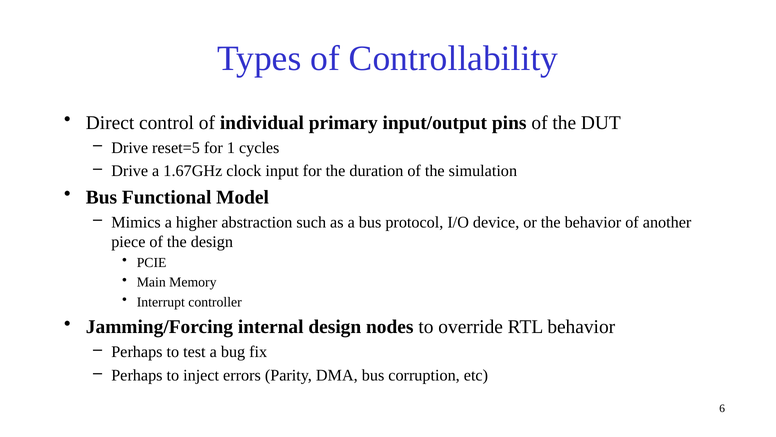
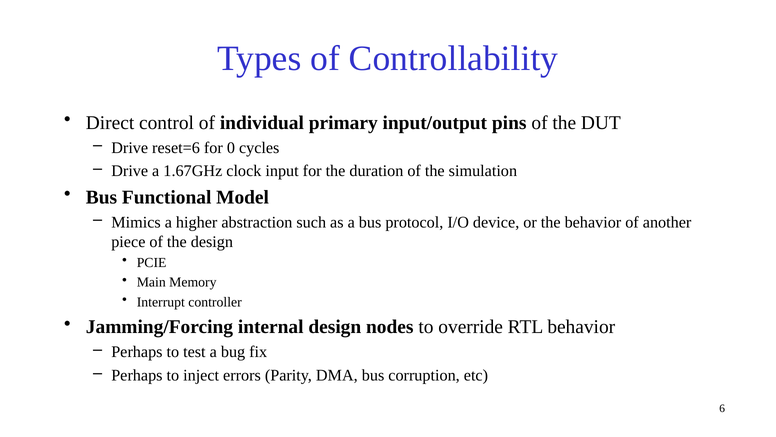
reset=5: reset=5 -> reset=6 (176, 148)
1: 1 -> 0 (231, 148)
